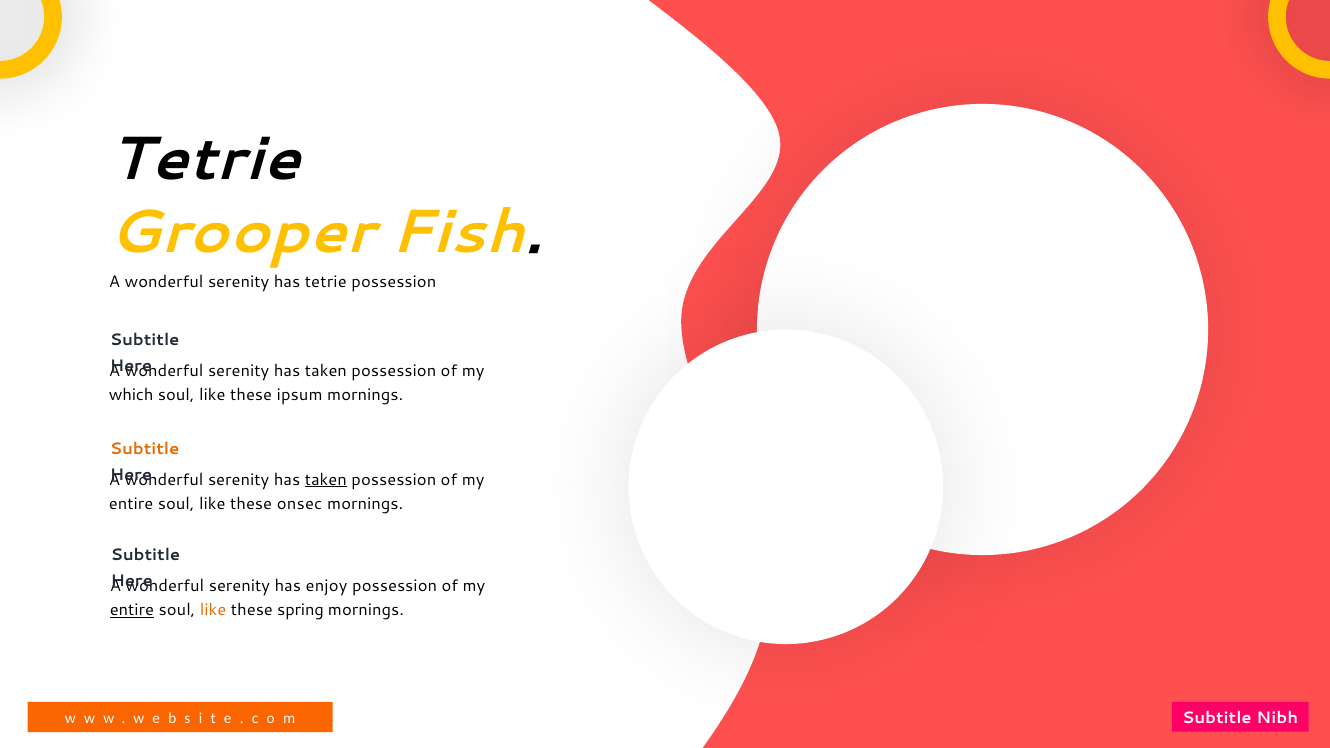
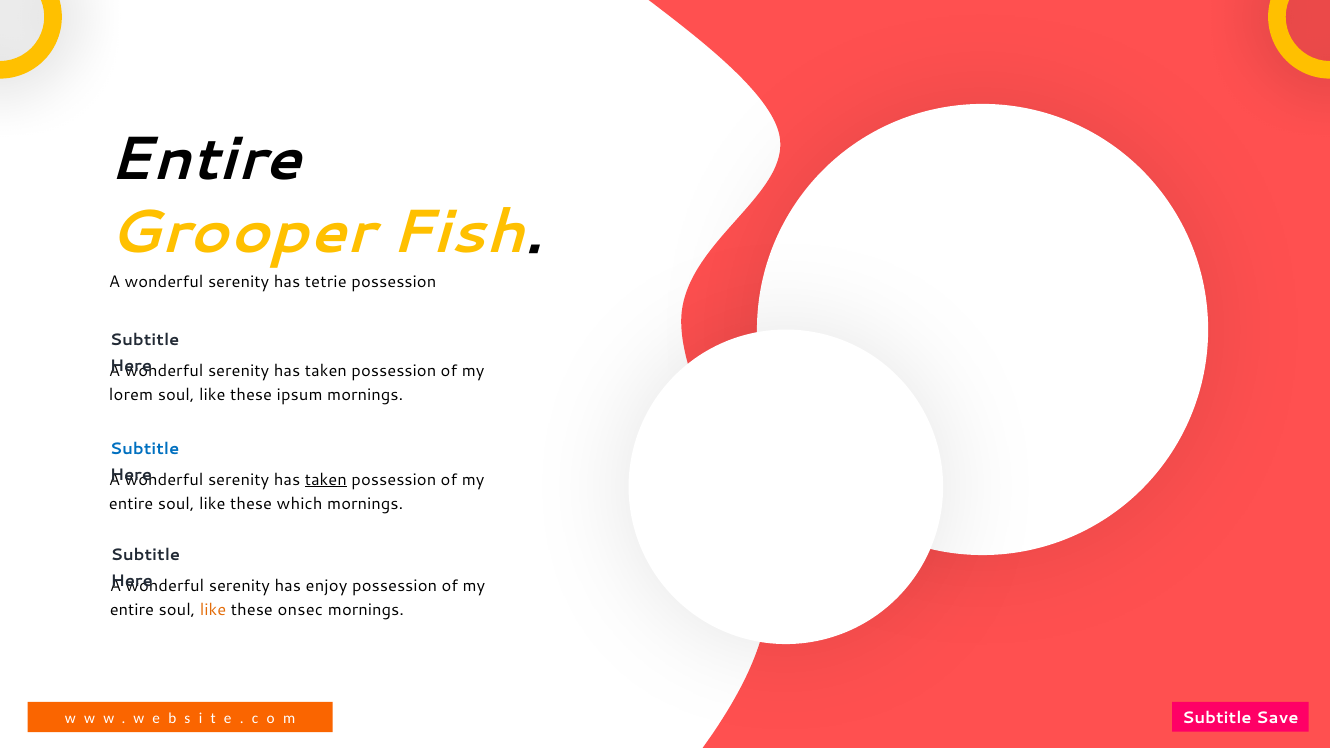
Tetrie: Tetrie -> Entire (205, 160)
which: which -> lorem (131, 395)
Subtitle colour: orange -> blue (145, 449)
onsec: onsec -> which (300, 504)
entire underline: present -> none (132, 610)
spring: spring -> onsec (300, 610)
Nibh: Nibh -> Save (1277, 718)
